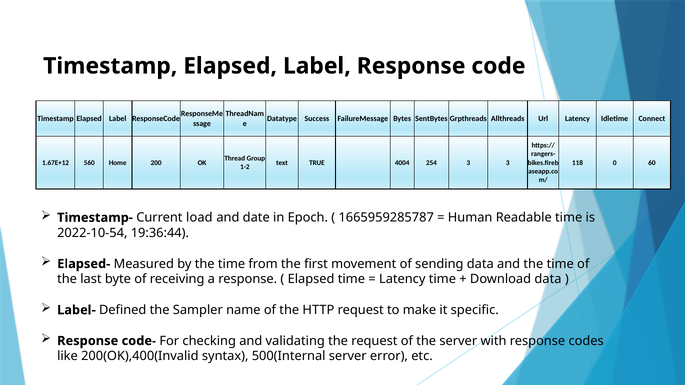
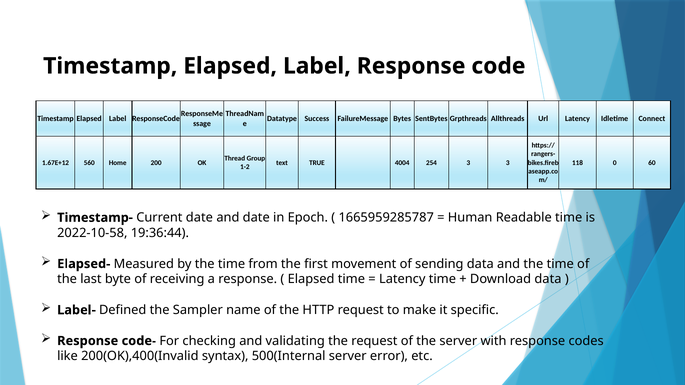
Current load: load -> date (199, 218)
2022-10-54: 2022-10-54 -> 2022-10-58 (92, 233)
